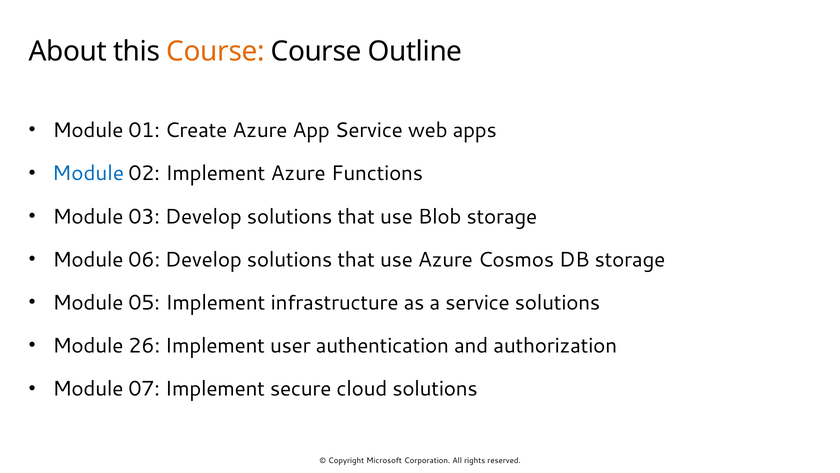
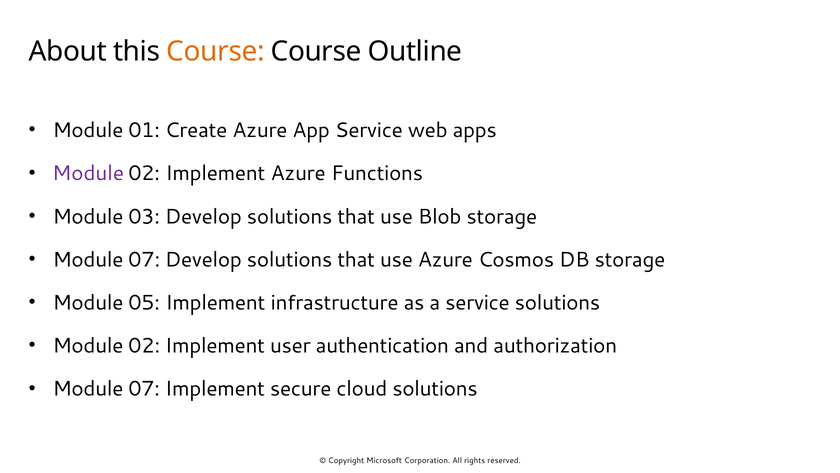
Module colour: blue -> purple (88, 173)
06: 06 -> 07 (144, 259)
26: 26 -> 02 (144, 346)
